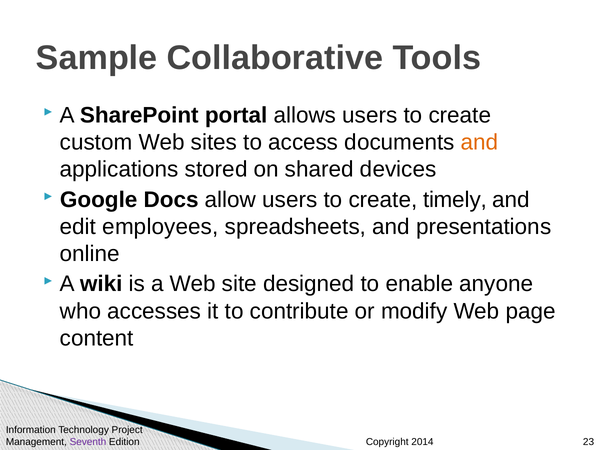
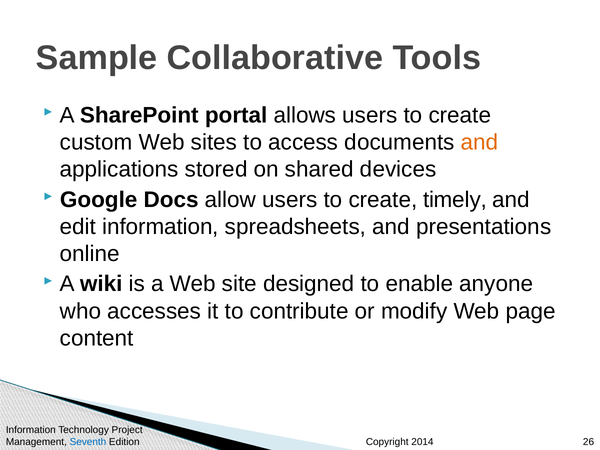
edit employees: employees -> information (161, 227)
Seventh colour: purple -> blue (88, 442)
23: 23 -> 26 (589, 442)
